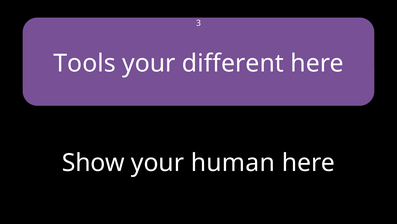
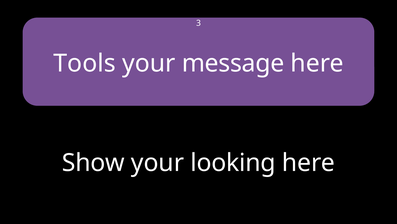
different: different -> message (233, 63)
human: human -> looking (233, 162)
